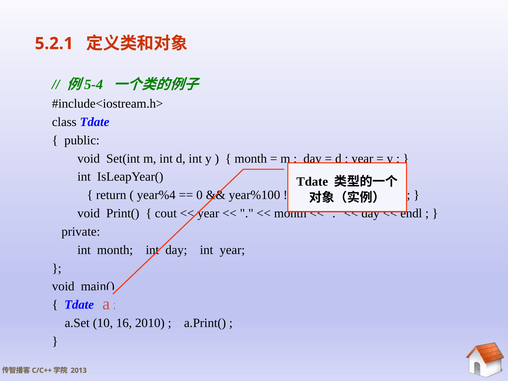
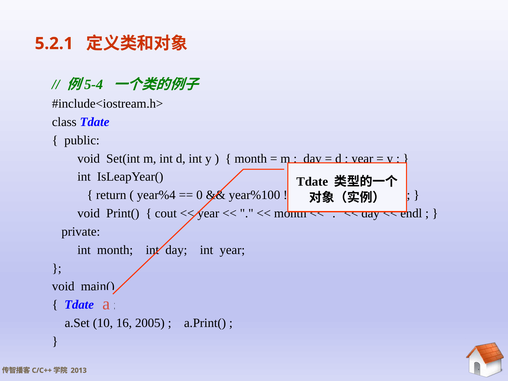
2010: 2010 -> 2005 (150, 323)
